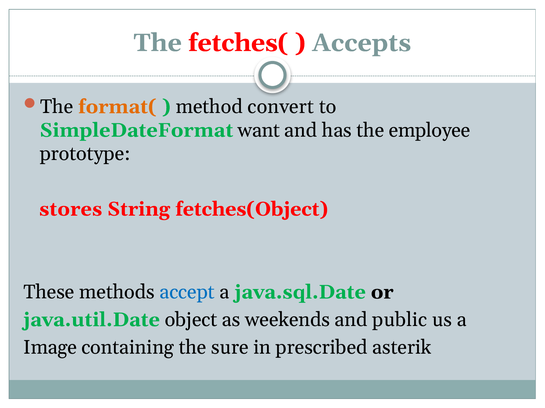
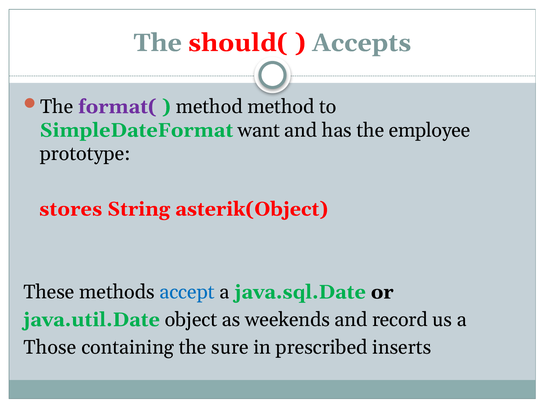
fetches(: fetches( -> should( (238, 43)
format( colour: orange -> purple (117, 107)
method convert: convert -> method (281, 107)
fetches(Object: fetches(Object -> asterik(Object (252, 209)
public: public -> record (400, 320)
Image: Image -> Those (50, 348)
asterik: asterik -> inserts (402, 348)
